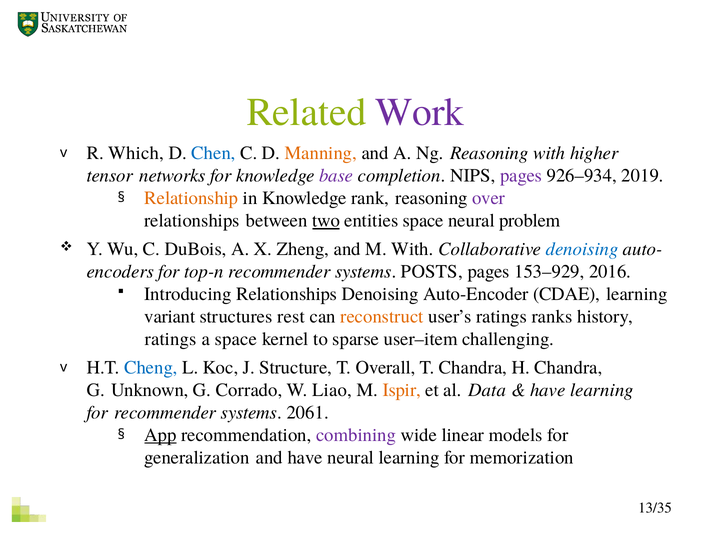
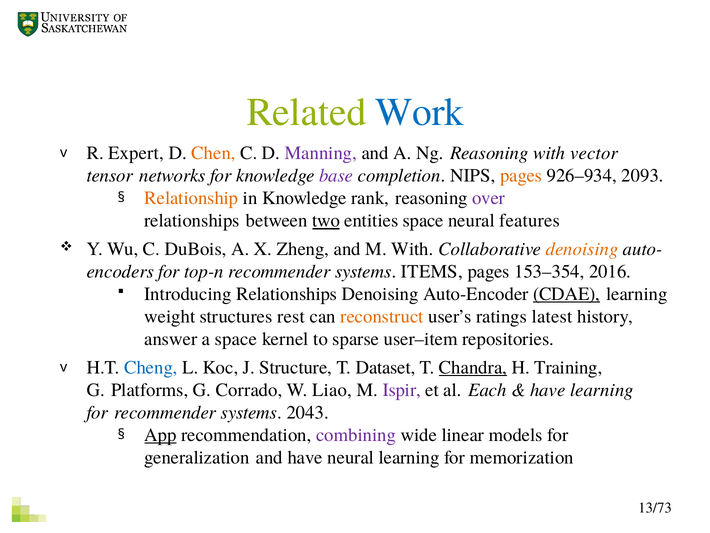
Work colour: purple -> blue (420, 112)
Which: Which -> Expert (136, 153)
Chen colour: blue -> orange (214, 153)
Manning colour: orange -> purple (321, 153)
higher: higher -> vector (594, 153)
pages colour: purple -> orange (521, 175)
2019: 2019 -> 2093 (643, 175)
problem: problem -> features (530, 220)
denoising colour: blue -> orange (582, 249)
POSTS: POSTS -> ITEMS (432, 271)
153–929: 153–929 -> 153–354 (549, 271)
CDAE underline: none -> present (567, 294)
variant: variant -> weight (170, 316)
ranks: ranks -> latest (552, 316)
ratings: ratings -> answer (171, 339)
challenging: challenging -> repositories (508, 339)
Overall: Overall -> Dataset (385, 367)
Chandra underline: none -> present (473, 367)
H Chandra: Chandra -> Training (568, 367)
Unknown: Unknown -> Platforms (150, 390)
Ispir colour: orange -> purple (402, 390)
Data: Data -> Each (487, 390)
2061: 2061 -> 2043 (308, 412)
13/35: 13/35 -> 13/73 (655, 507)
